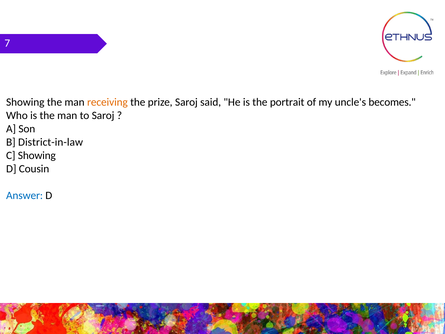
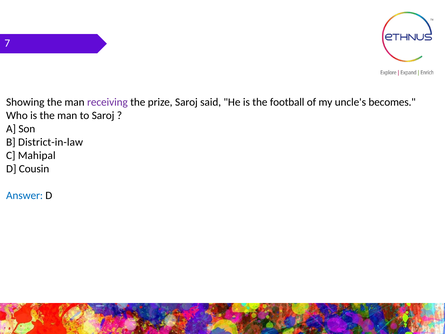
receiving colour: orange -> purple (107, 102)
portrait: portrait -> football (287, 102)
C Showing: Showing -> Mahipal (37, 155)
